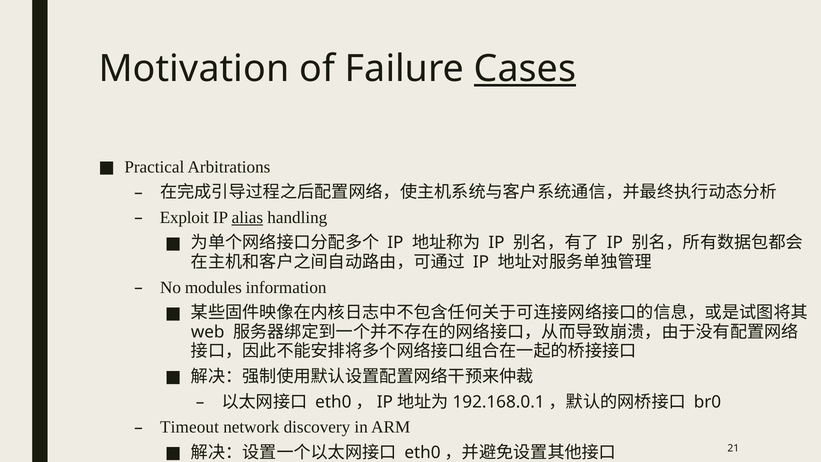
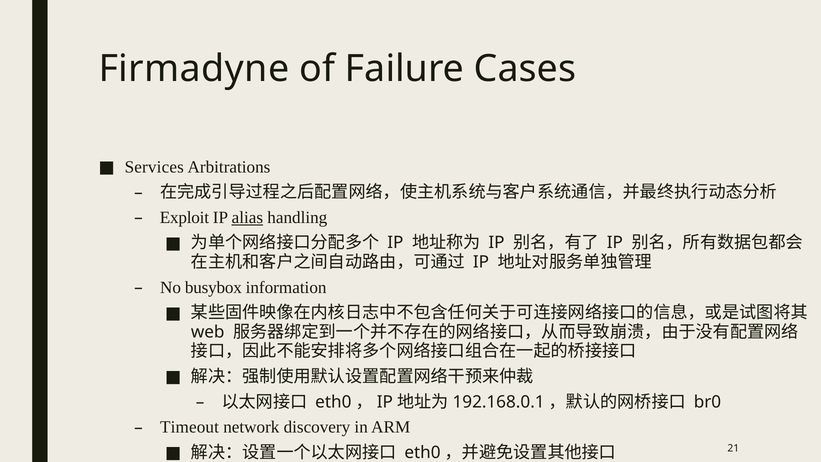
Motivation: Motivation -> Firmadyne (194, 69)
Cases underline: present -> none (525, 69)
Practical: Practical -> Services (154, 167)
modules: modules -> busybox (213, 287)
